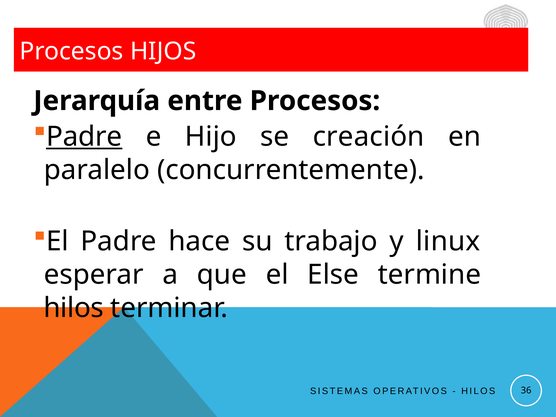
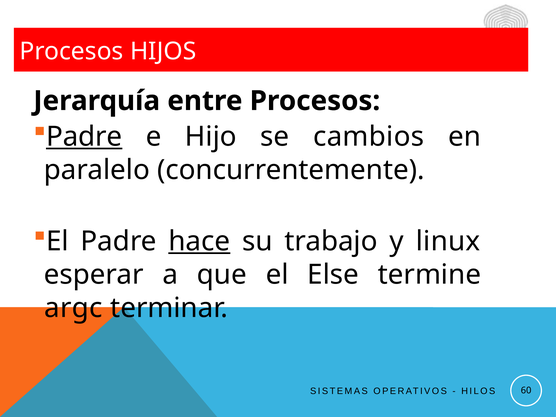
creación: creación -> cambios (369, 137)
hace underline: none -> present (199, 241)
hilos: hilos -> argc (73, 308)
36: 36 -> 60 (526, 390)
